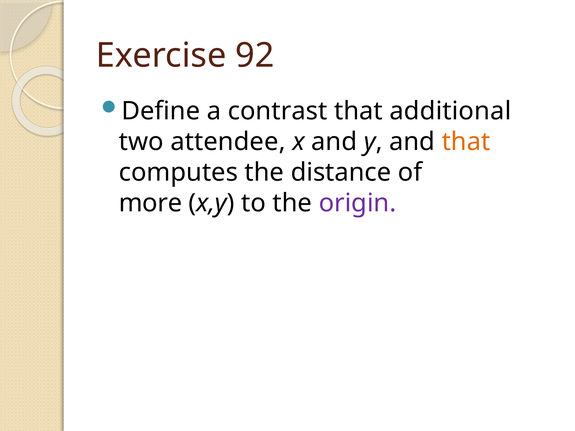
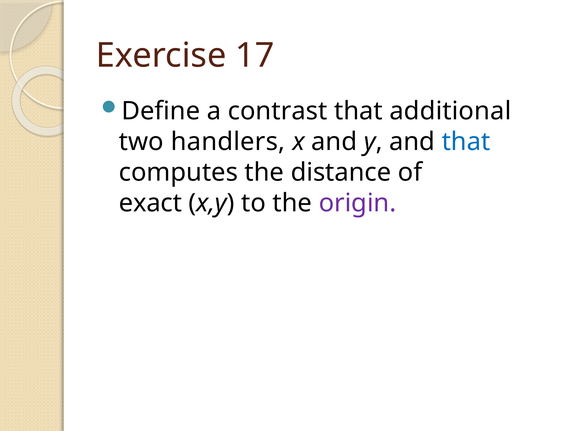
92: 92 -> 17 (255, 56)
attendee: attendee -> handlers (228, 142)
that colour: orange -> blue (466, 142)
more: more -> exact (150, 203)
